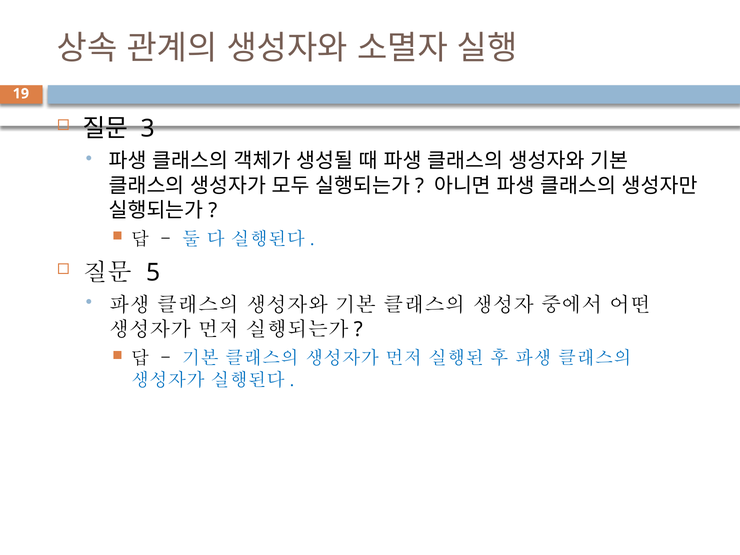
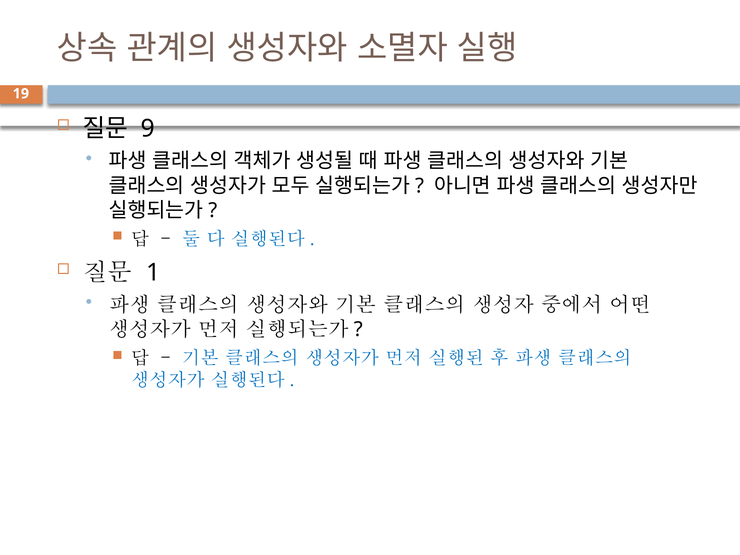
3: 3 -> 9 (148, 129)
5: 5 -> 1 (153, 272)
